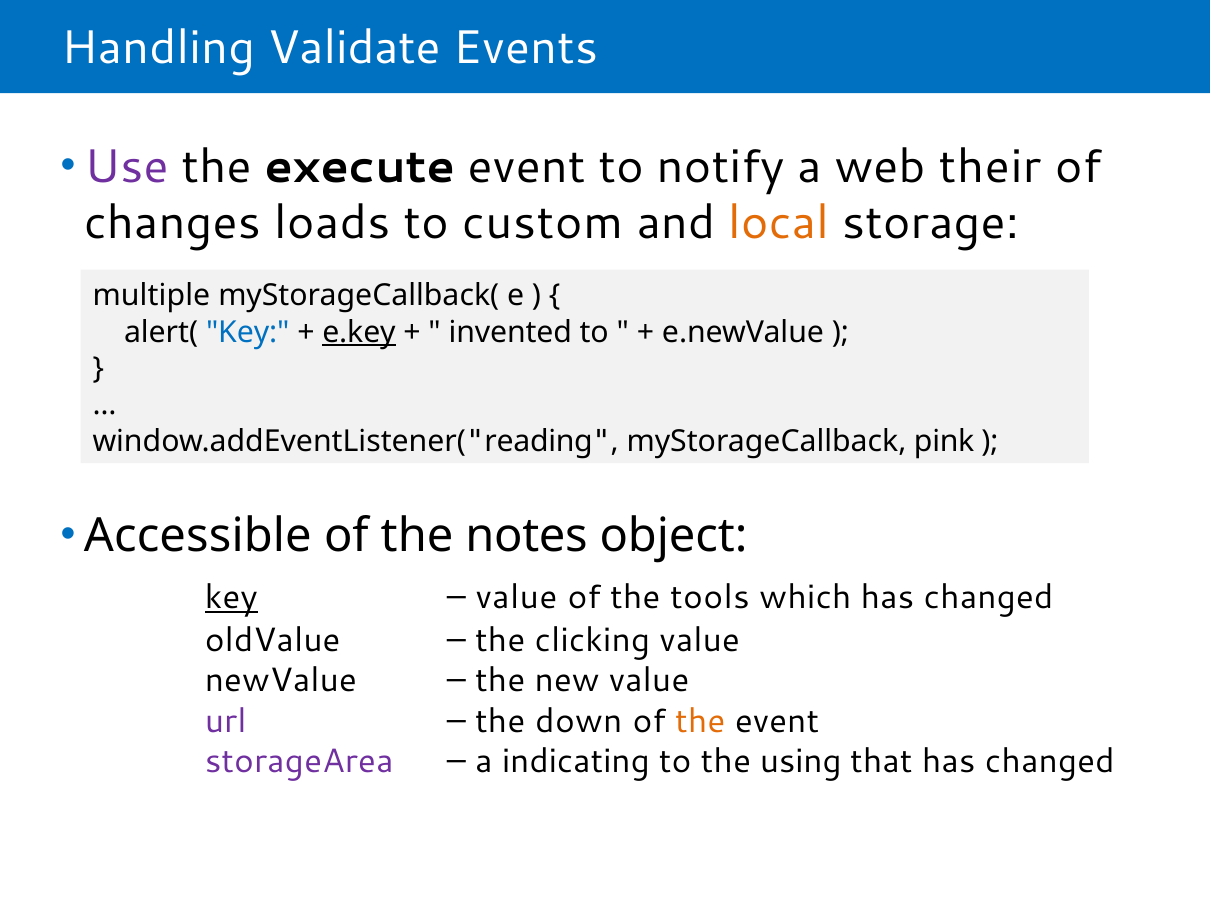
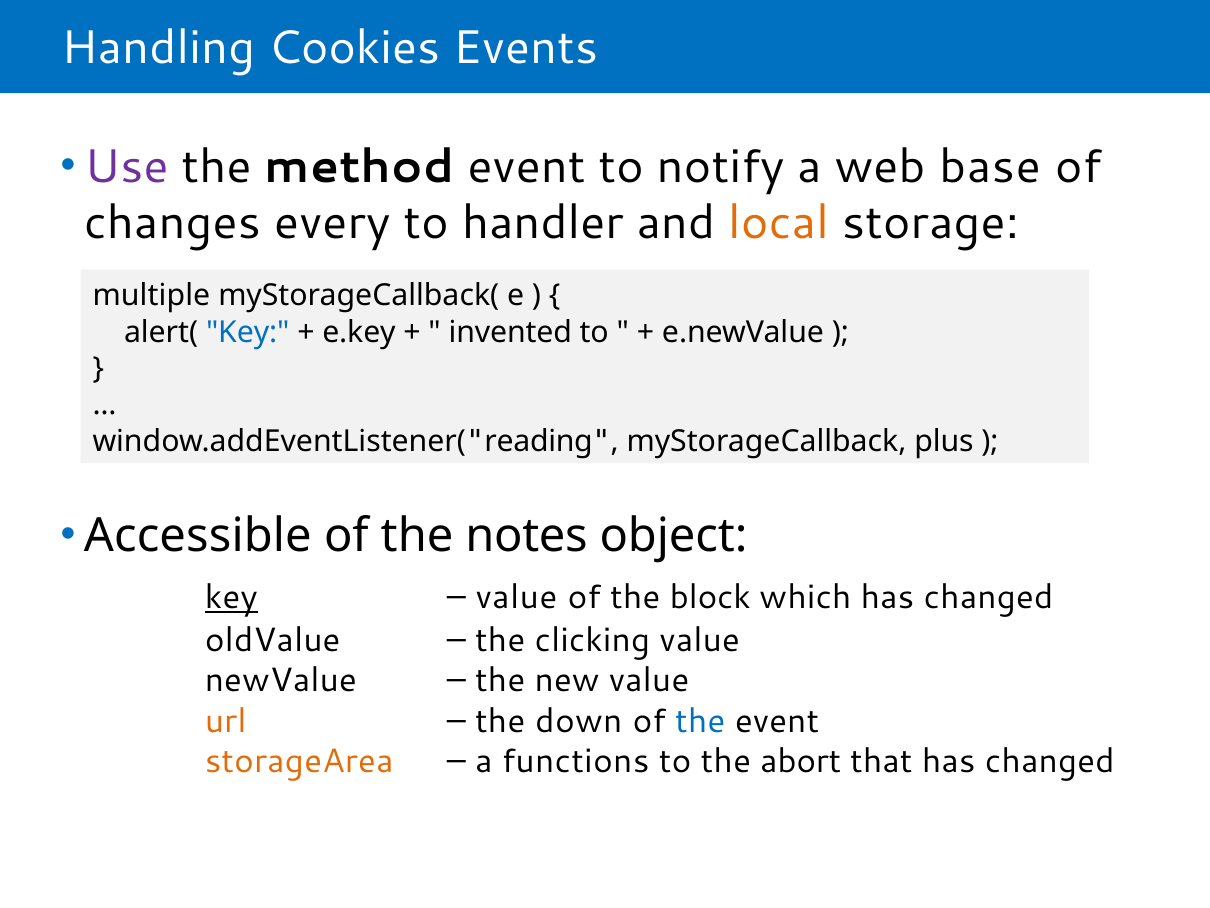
Validate: Validate -> Cookies (354, 48)
execute: execute -> method (360, 167)
their: their -> base (990, 167)
loads: loads -> every (332, 223)
custom: custom -> handler (543, 223)
e.key underline: present -> none (359, 332)
pink: pink -> plus (944, 441)
tools: tools -> block (710, 597)
url colour: purple -> orange (226, 721)
the colour: orange -> blue (700, 721)
storageArea colour: purple -> orange (299, 761)
indicating: indicating -> functions (576, 761)
using: using -> abort (801, 761)
